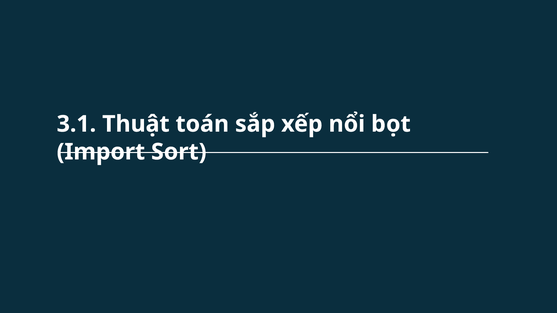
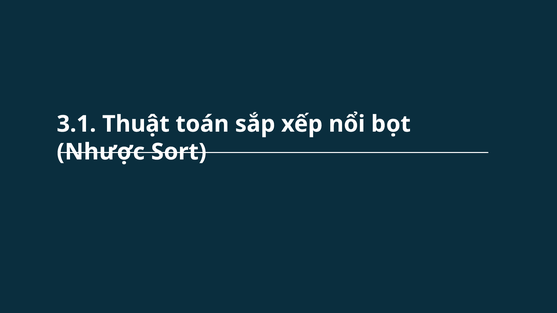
Import: Import -> Nhược (101, 152)
